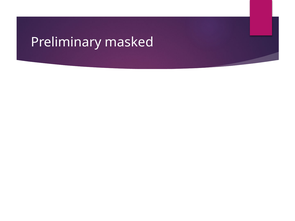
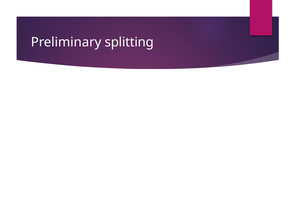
masked: masked -> splitting (129, 42)
